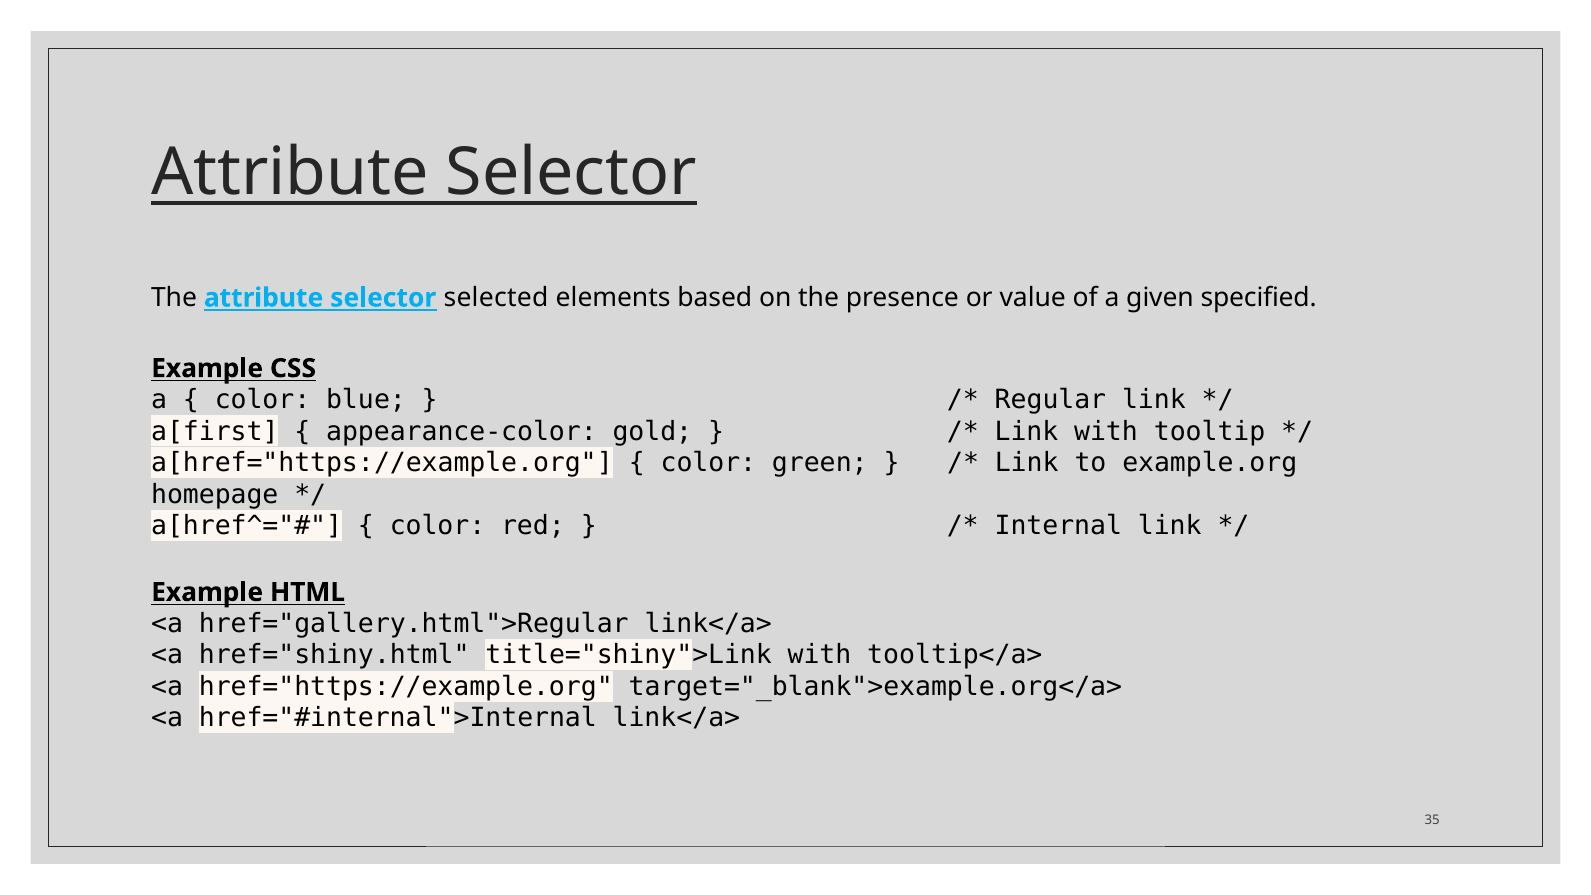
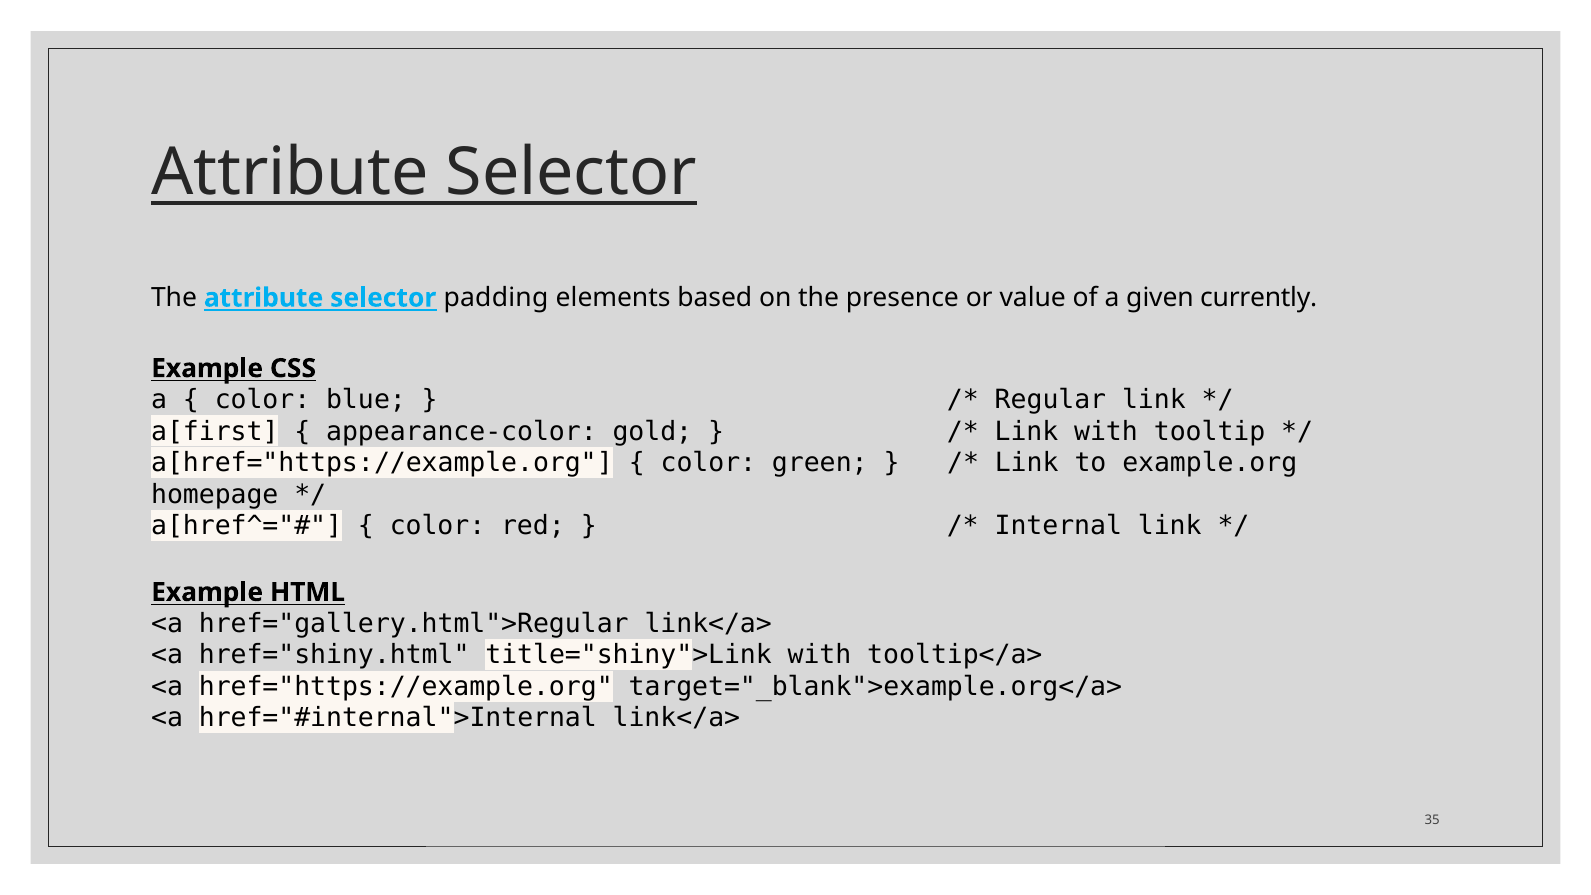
selected: selected -> padding (496, 298)
specified: specified -> currently (1259, 298)
